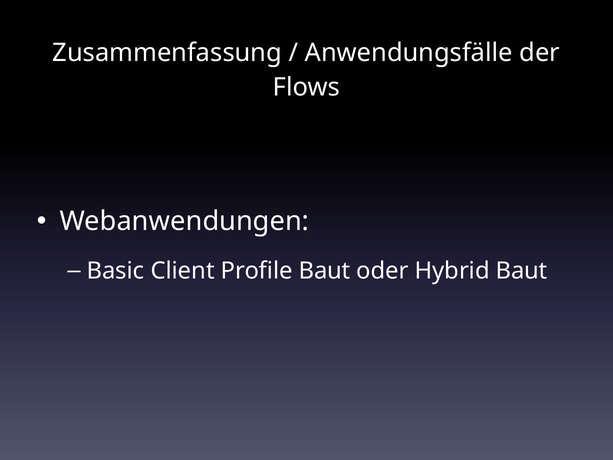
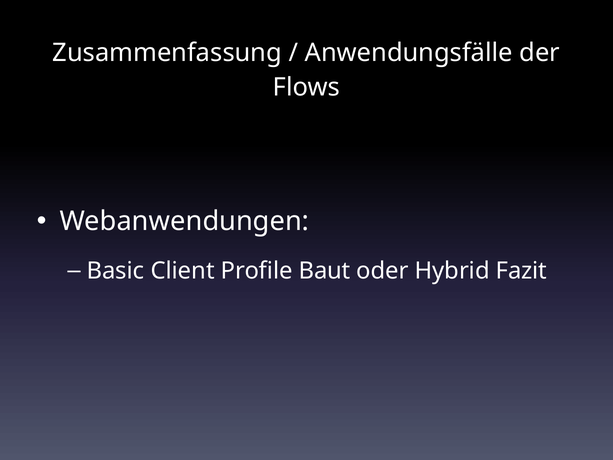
Hybrid Baut: Baut -> Fazit (521, 271)
